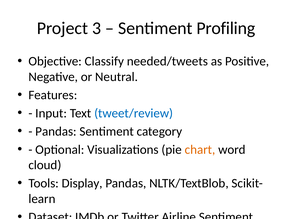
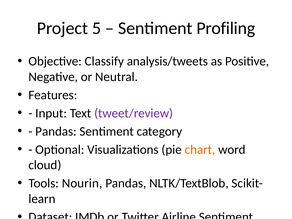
3: 3 -> 5 (97, 28)
needed/tweets: needed/tweets -> analysis/tweets (167, 61)
tweet/review colour: blue -> purple (134, 113)
Display: Display -> Nourin (82, 183)
